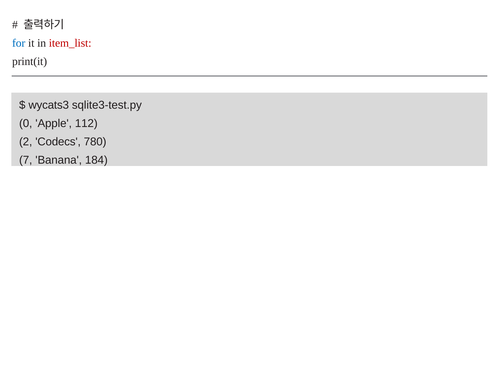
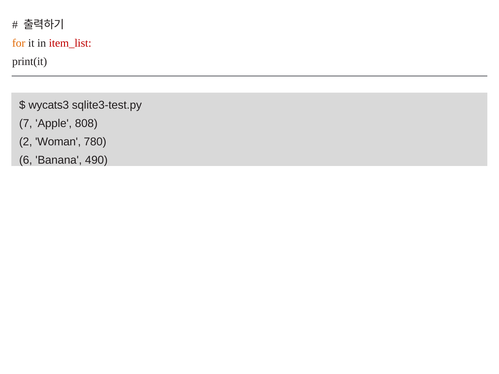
for colour: blue -> orange (19, 43)
0: 0 -> 7 (26, 123)
112: 112 -> 808 (86, 123)
Codecs: Codecs -> Woman (58, 142)
7: 7 -> 6 (26, 160)
184: 184 -> 490 (96, 160)
